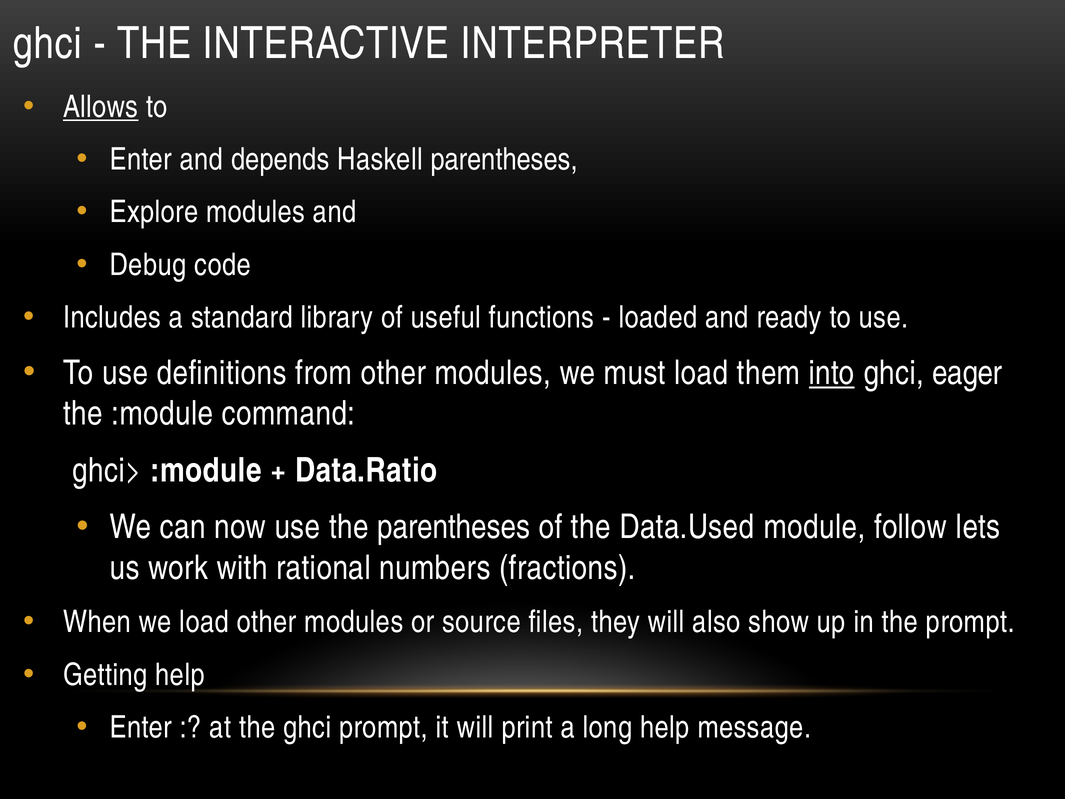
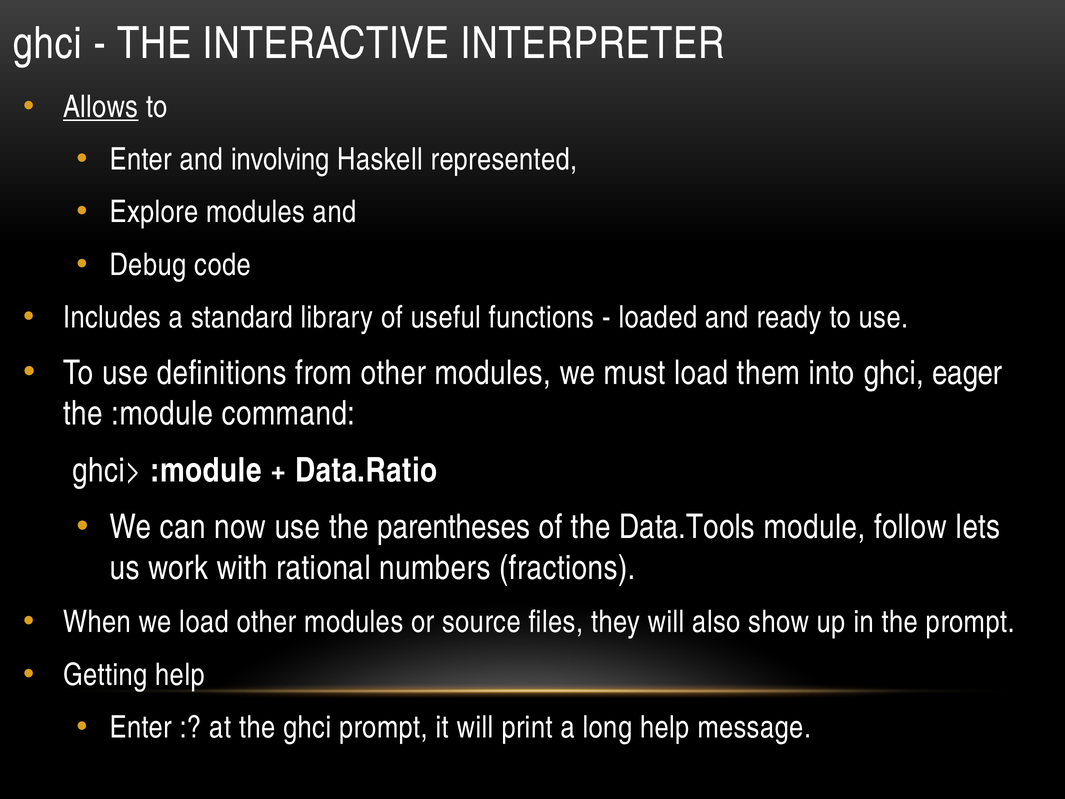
depends: depends -> involving (280, 159)
Haskell parentheses: parentheses -> represented (504, 159)
into underline: present -> none (832, 373)
Data.Used: Data.Used -> Data.Tools (687, 527)
